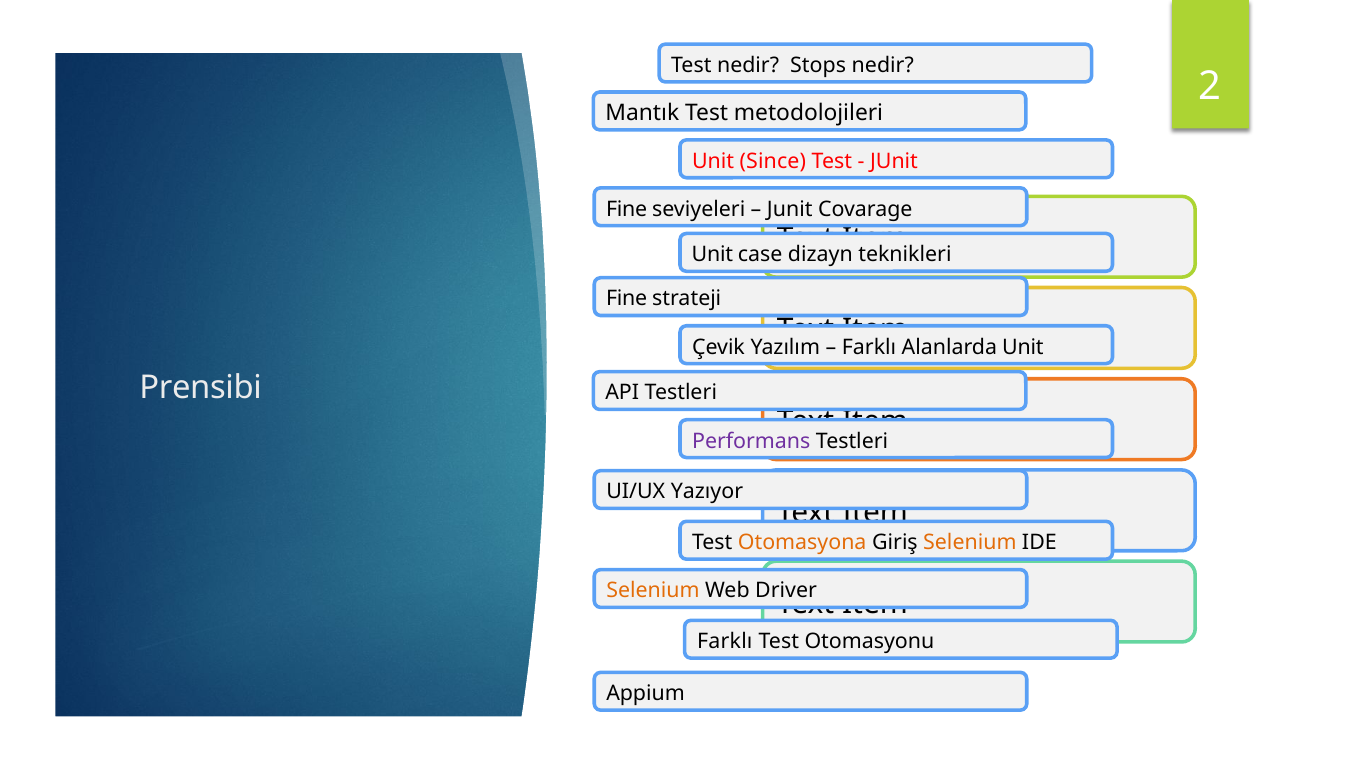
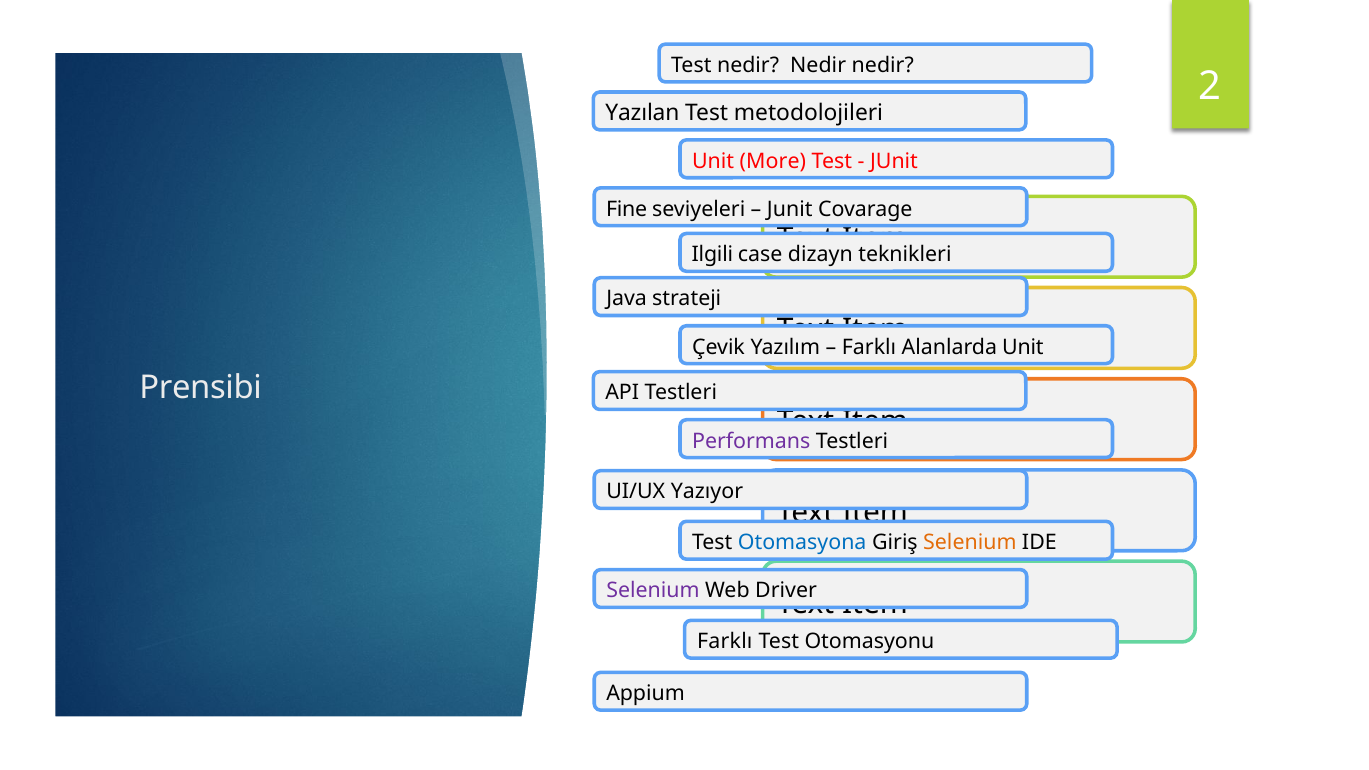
Test nedir Stops: Stops -> Nedir (818, 65)
Mantık: Mantık -> Yazılan (642, 112)
Since: Since -> More (773, 161)
Unit: Unit -> Ilgili (712, 255)
Fine: Fine -> Java (627, 299)
Otomasyona colour: orange -> blue (802, 543)
Selenium colour: orange -> purple (653, 591)
